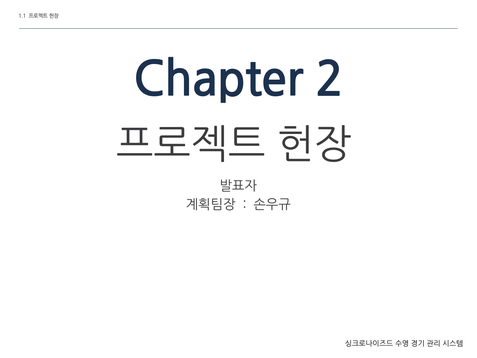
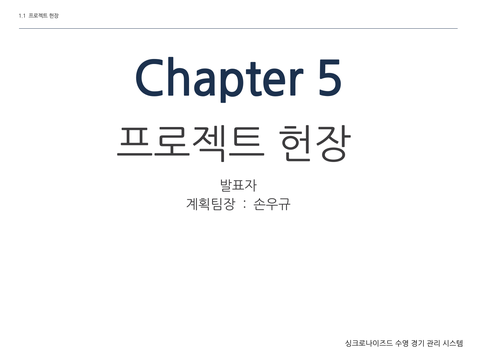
2: 2 -> 5 (329, 80)
